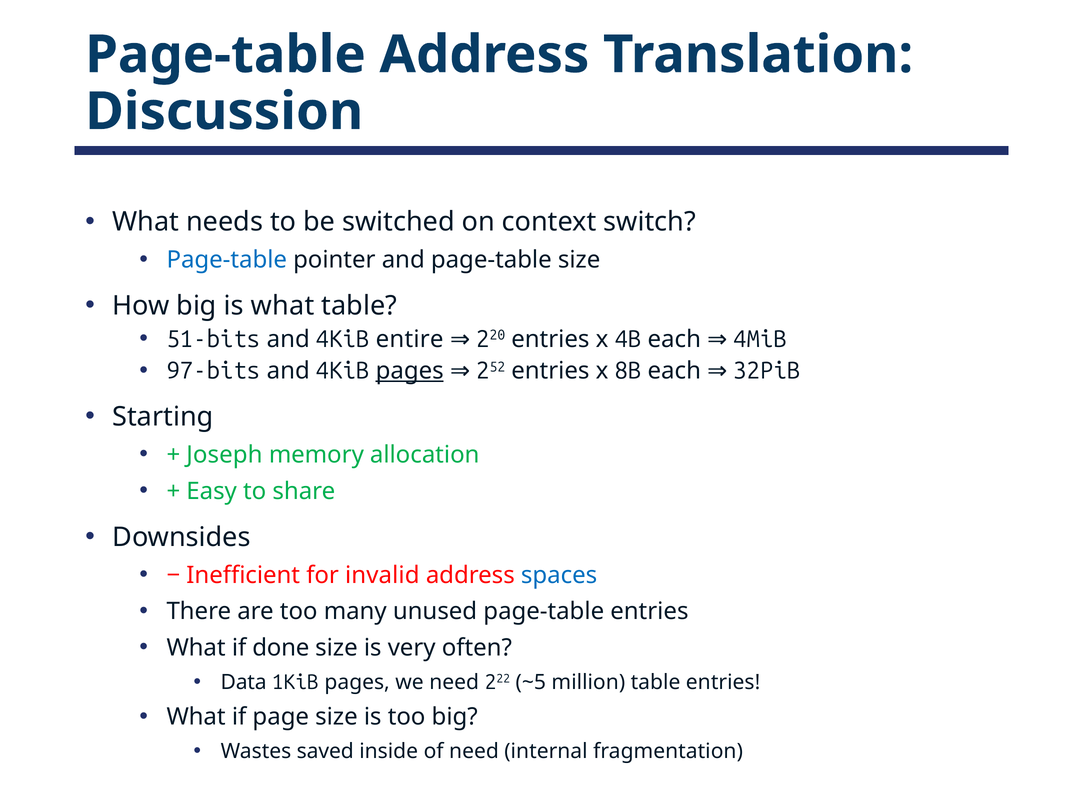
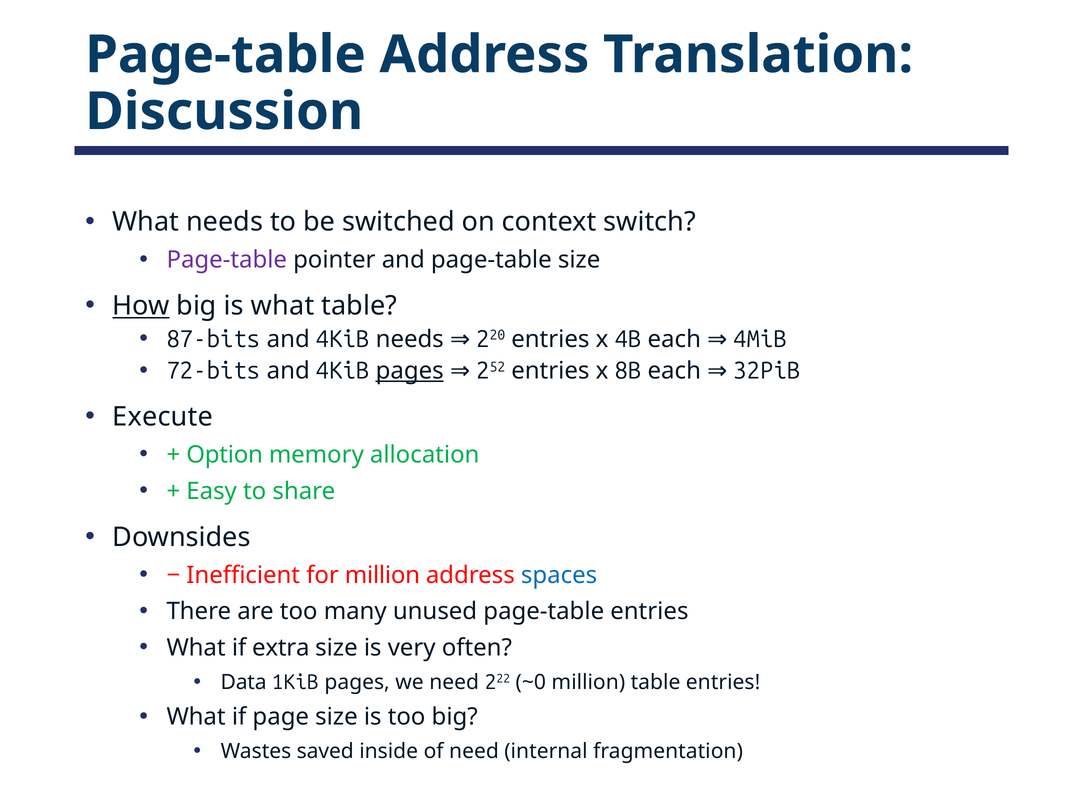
Page-table colour: blue -> purple (227, 260)
How underline: none -> present (141, 306)
51-bits: 51-bits -> 87-bits (213, 339)
4KiB entire: entire -> needs (410, 339)
97-bits: 97-bits -> 72-bits (213, 371)
Starting: Starting -> Execute (163, 417)
Joseph: Joseph -> Option (225, 455)
for invalid: invalid -> million (382, 575)
done: done -> extra (281, 648)
~5: ~5 -> ~0 (531, 682)
